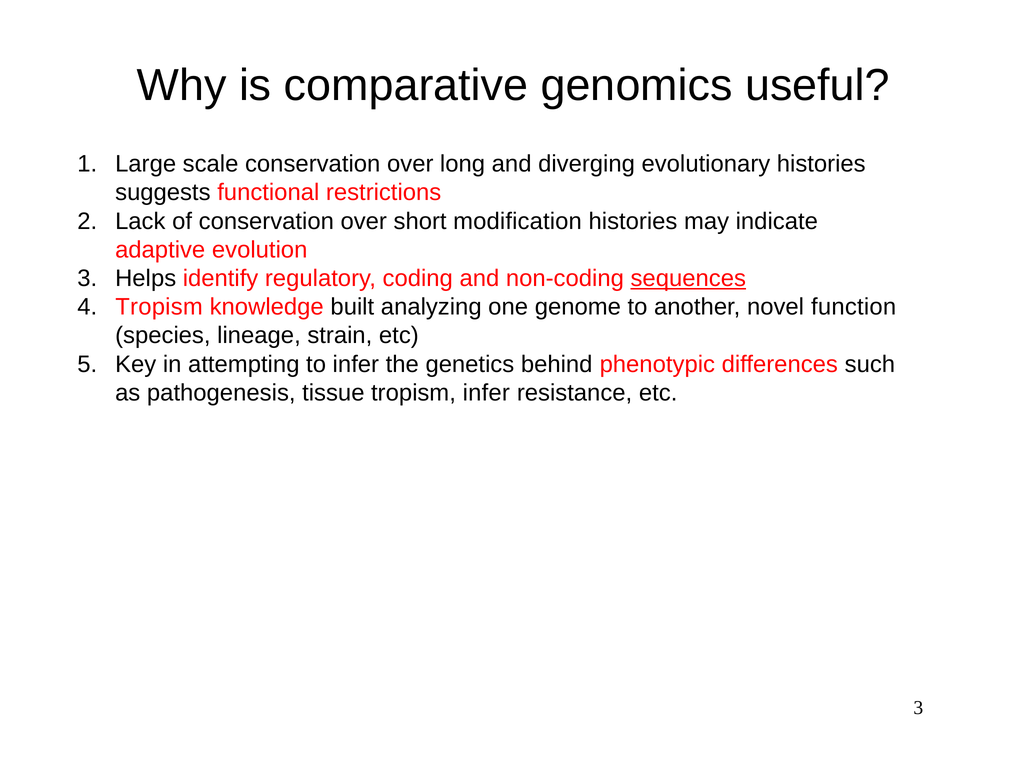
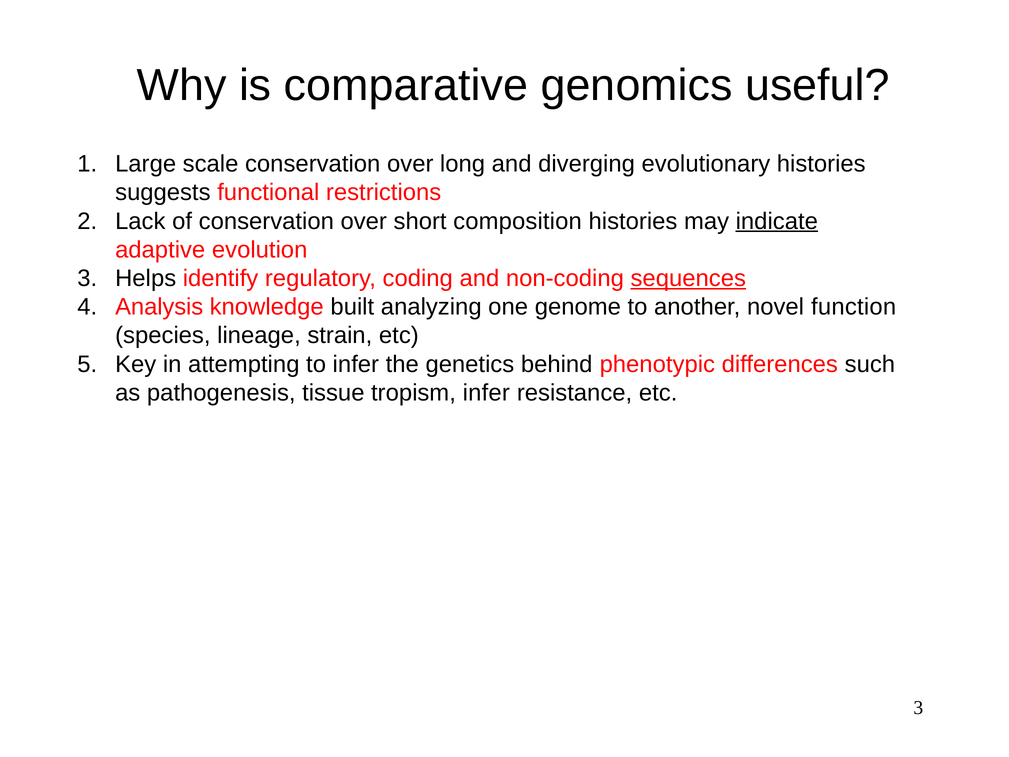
modification: modification -> composition (518, 221)
indicate underline: none -> present (777, 221)
Tropism: Tropism -> Analysis (159, 307)
